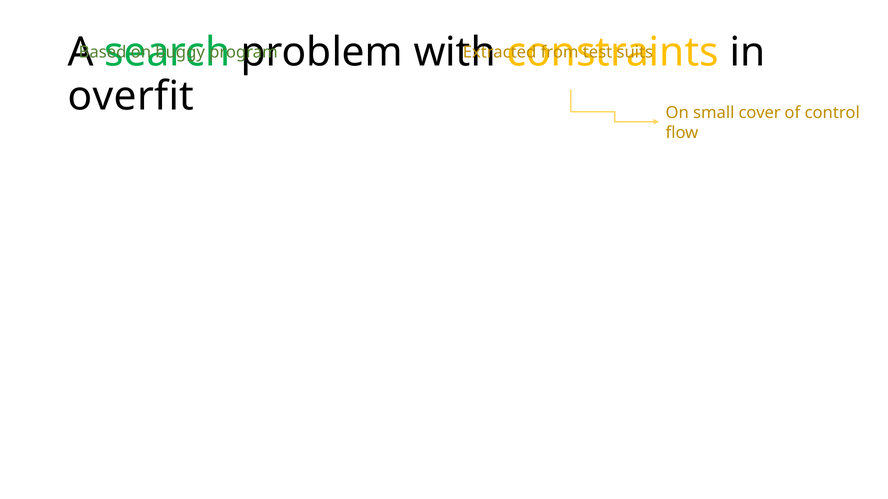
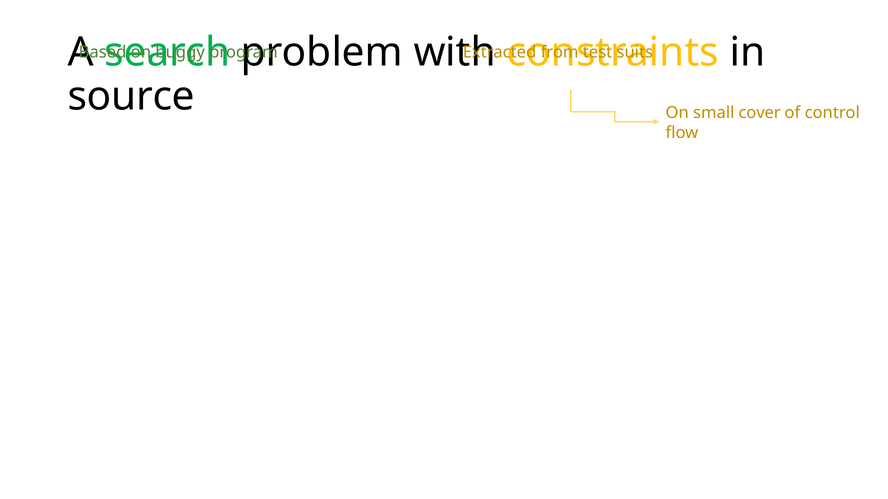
overfit: overfit -> source (131, 97)
